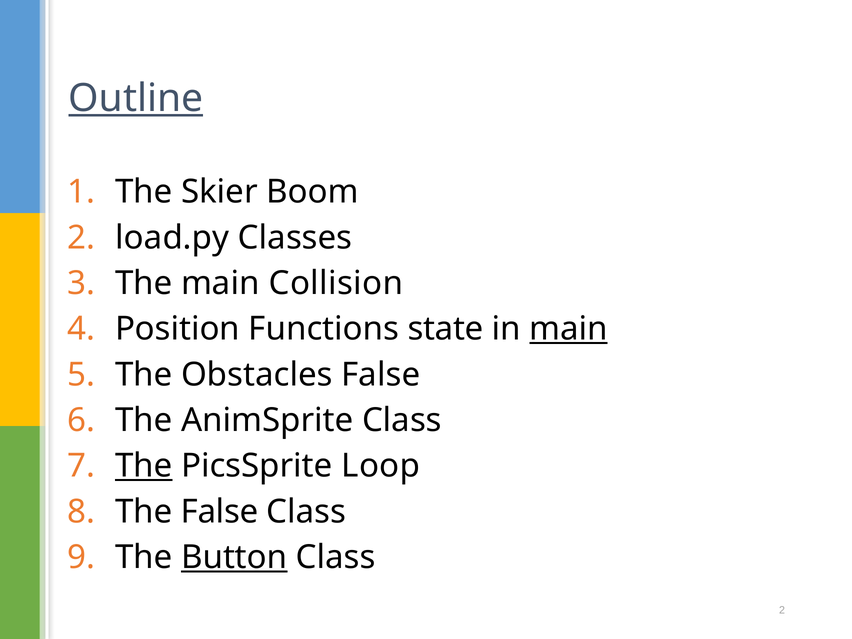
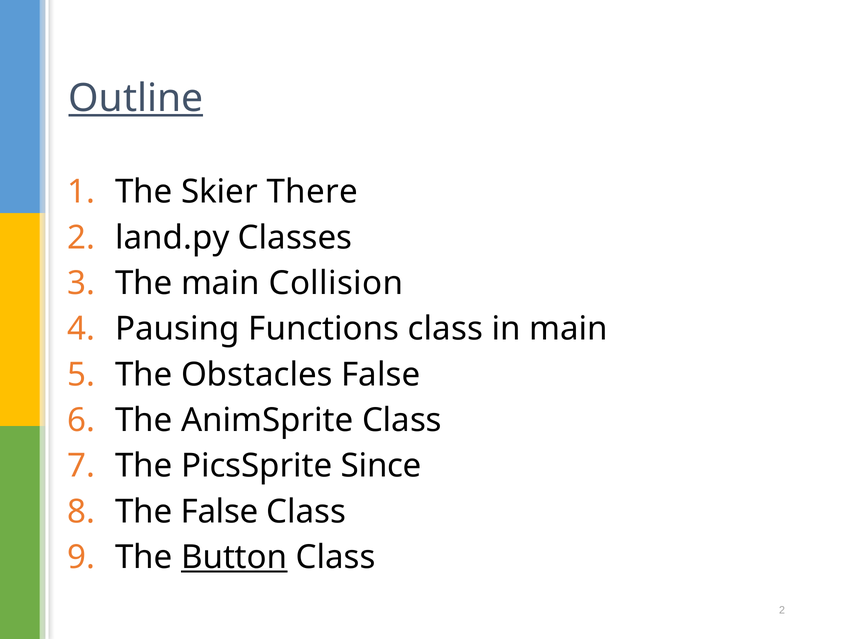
Boom: Boom -> There (312, 192)
load.py: load.py -> land.py (172, 238)
Position: Position -> Pausing (177, 329)
Functions state: state -> class (445, 329)
main underline: present -> none (569, 329)
The underline: present -> none (144, 466)
Loop: Loop -> Since (381, 466)
